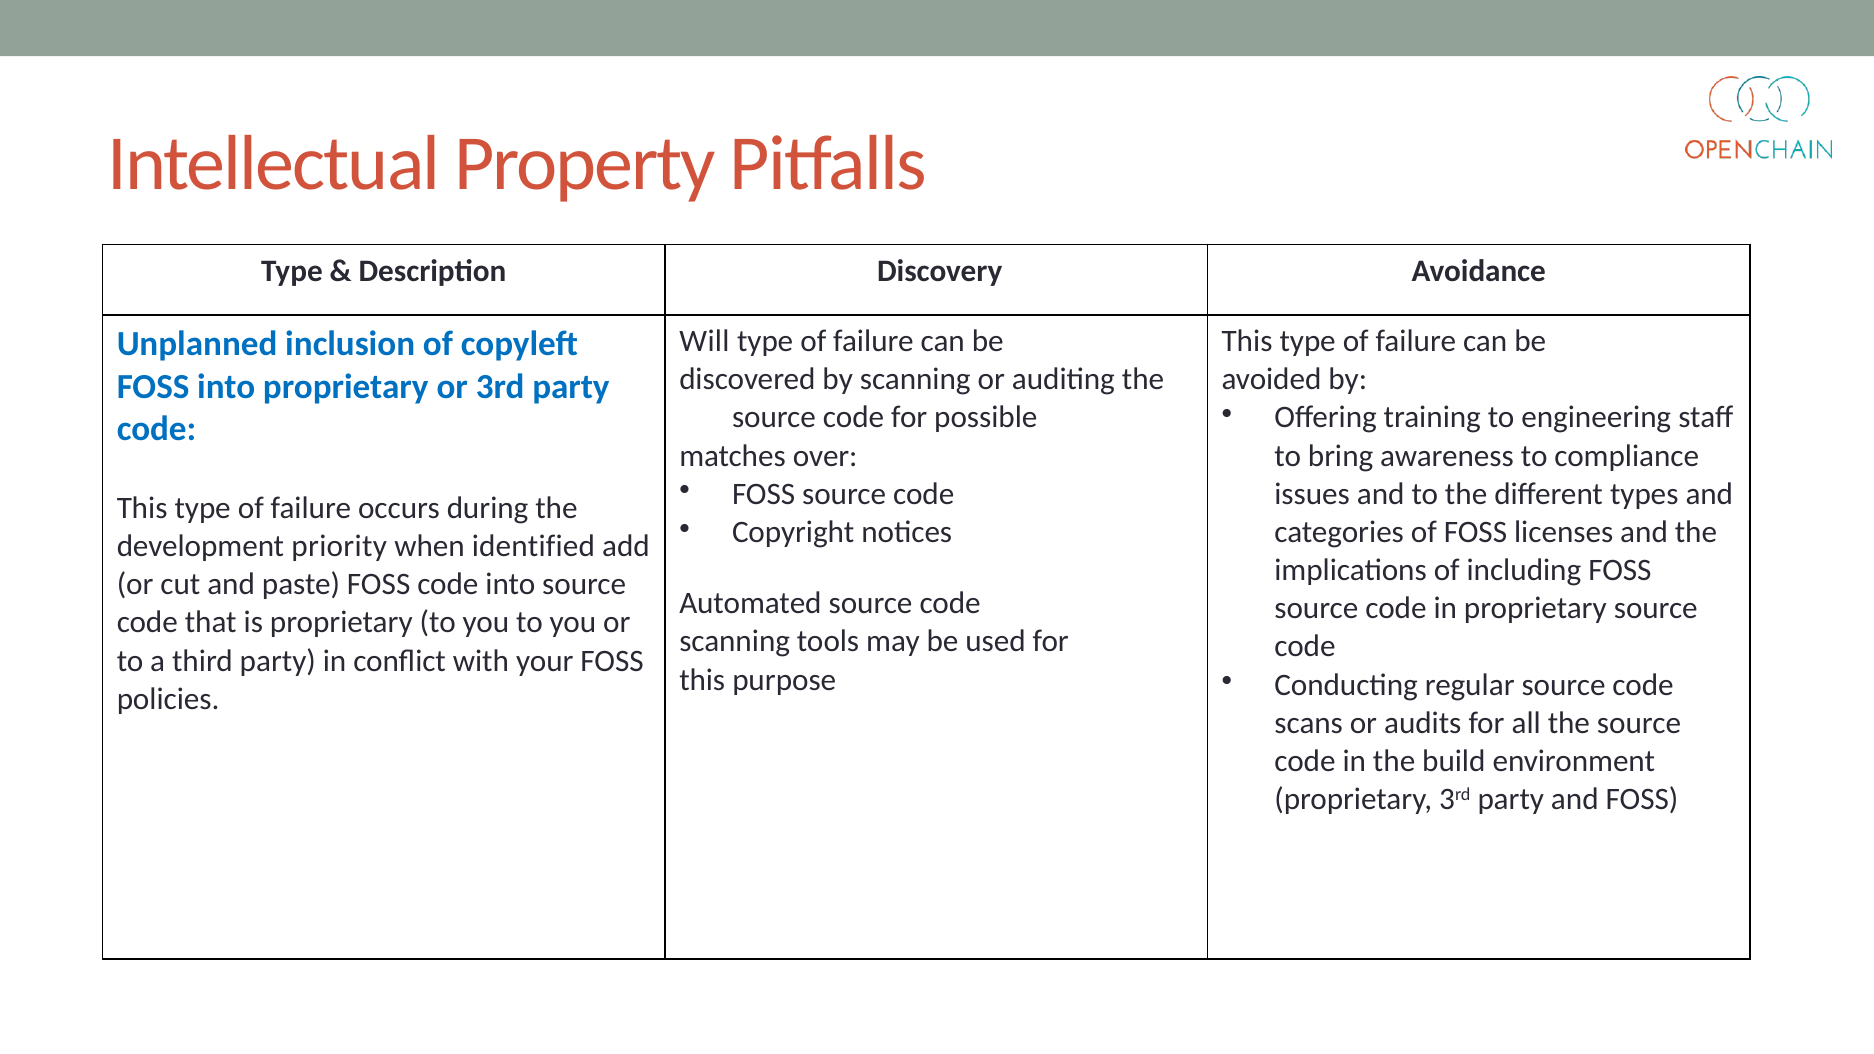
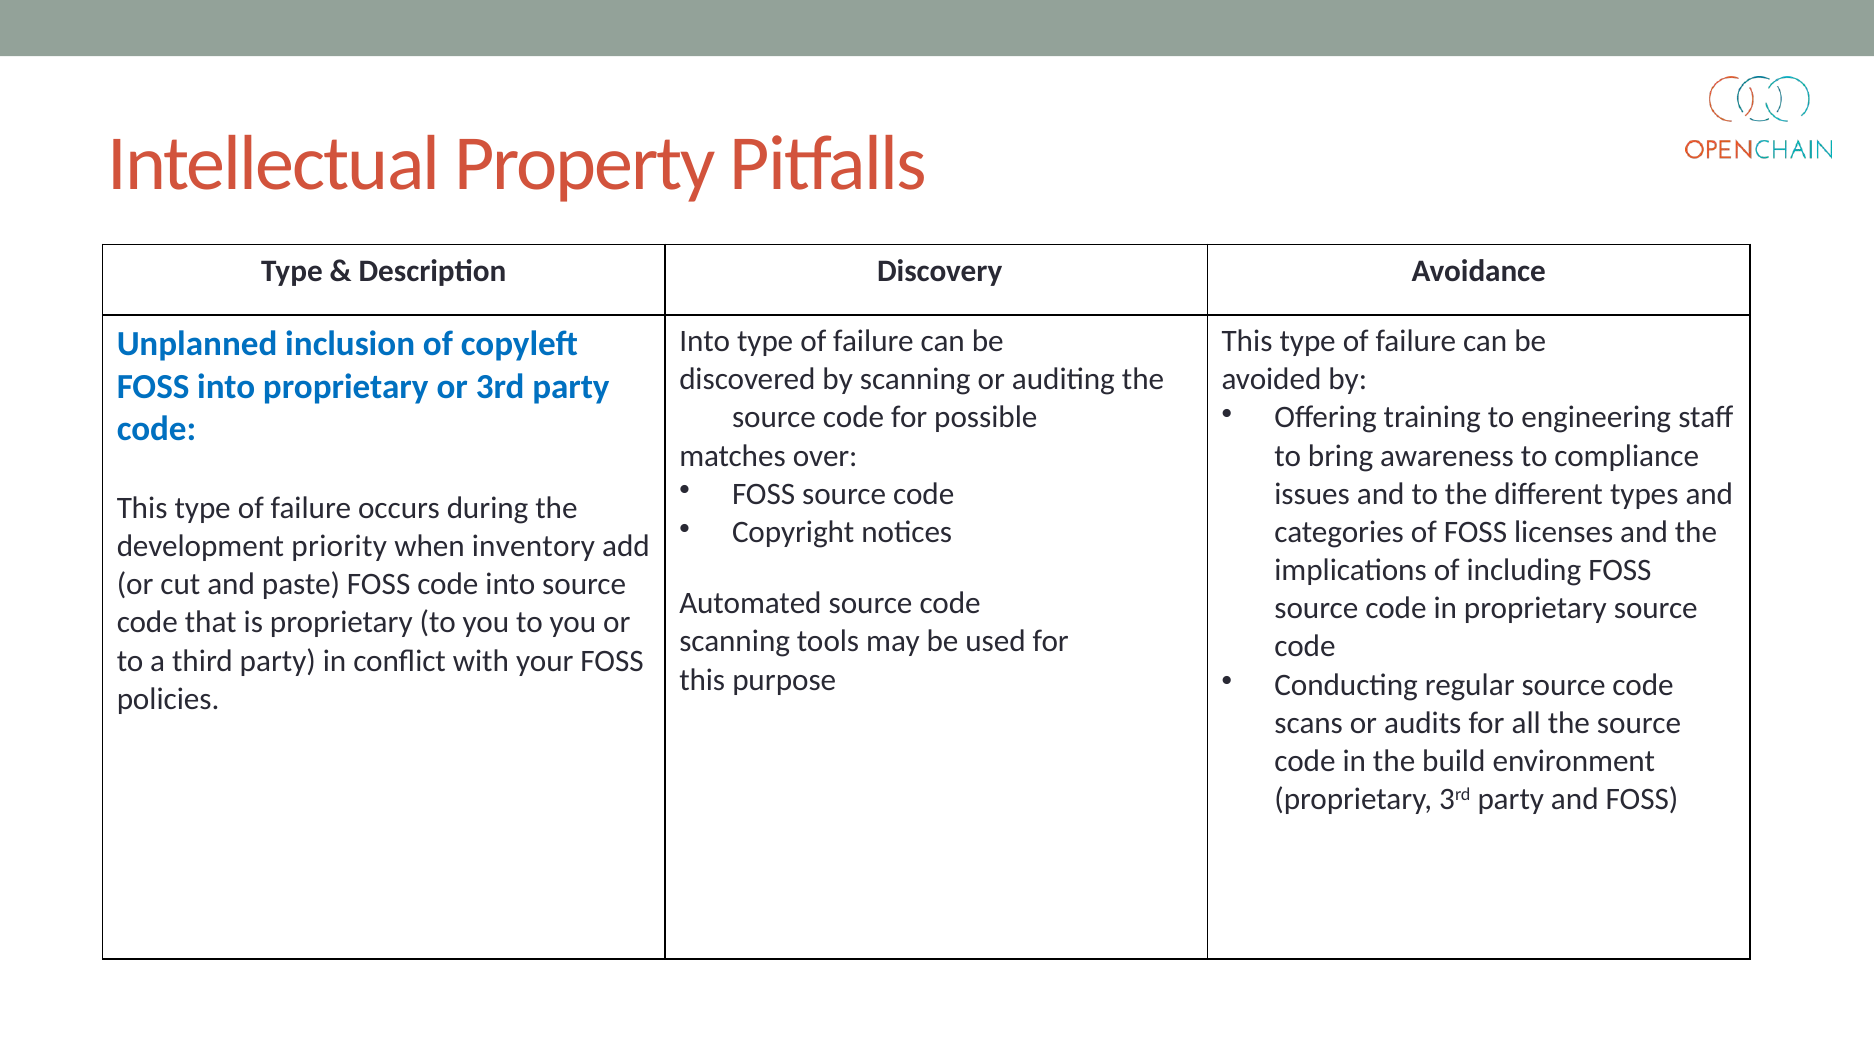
Will: Will -> Into (705, 341)
identified: identified -> inventory (533, 546)
